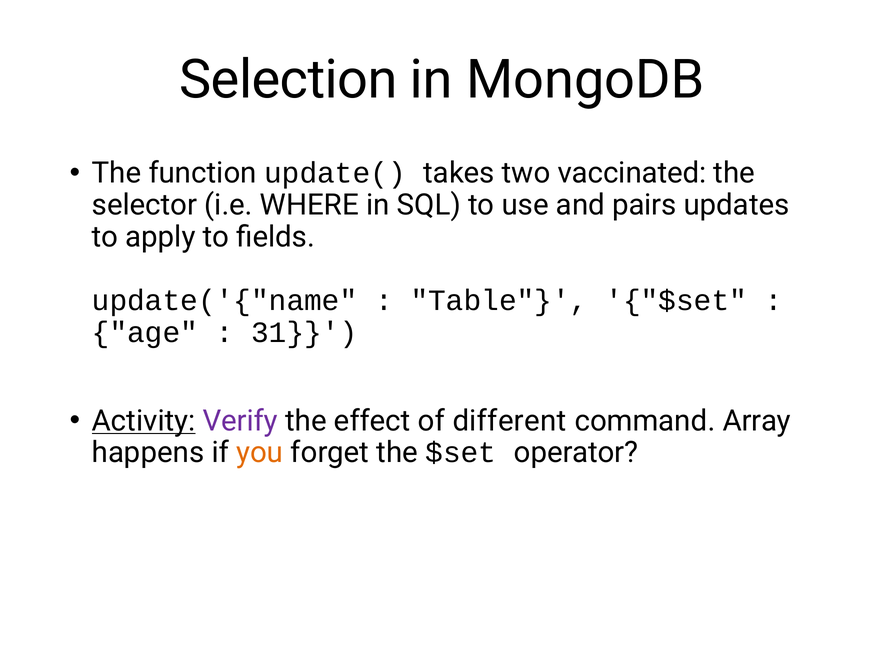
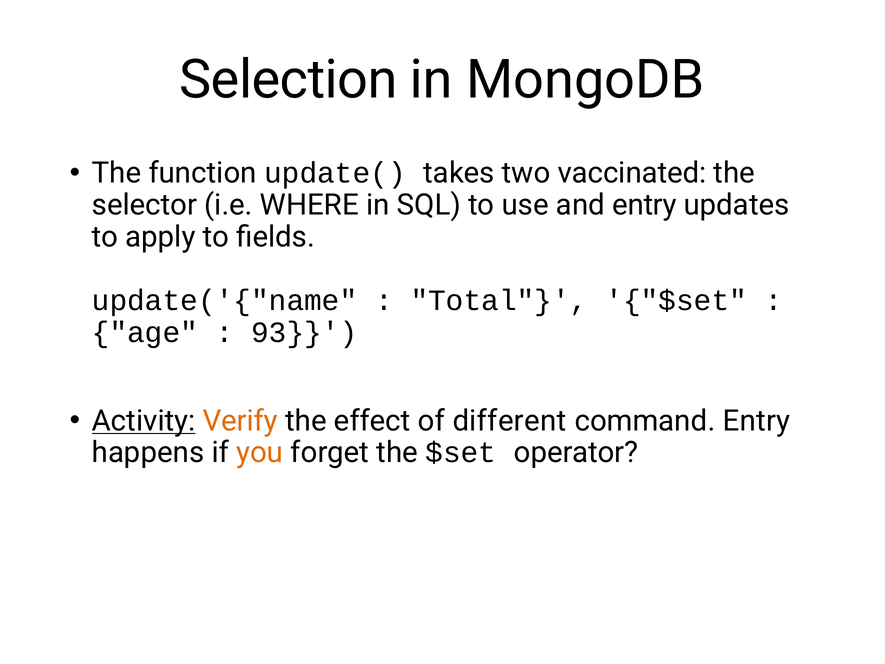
and pairs: pairs -> entry (644, 205)
Table: Table -> Total (499, 300)
31: 31 -> 93 (304, 332)
Verify colour: purple -> orange (240, 421)
command Array: Array -> Entry (756, 421)
